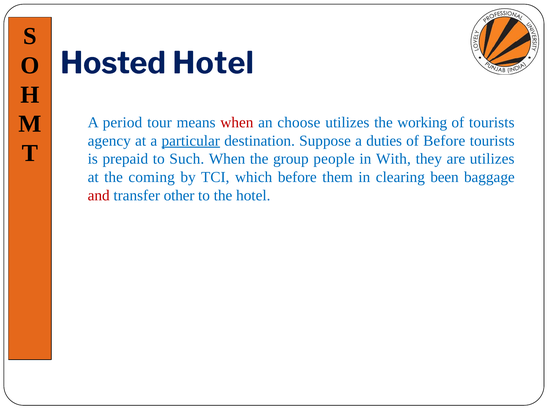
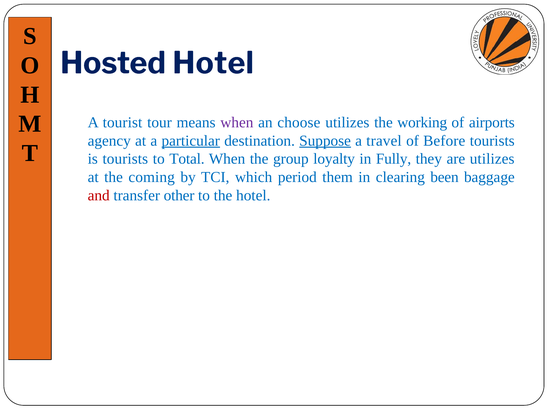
period: period -> tourist (122, 122)
when colour: red -> purple (237, 122)
of tourists: tourists -> airports (492, 122)
Suppose underline: none -> present (325, 141)
duties: duties -> travel (384, 141)
is prepaid: prepaid -> tourists (125, 159)
Such: Such -> Total (187, 159)
people: people -> loyalty (334, 159)
With: With -> Fully (394, 159)
which before: before -> period (297, 177)
